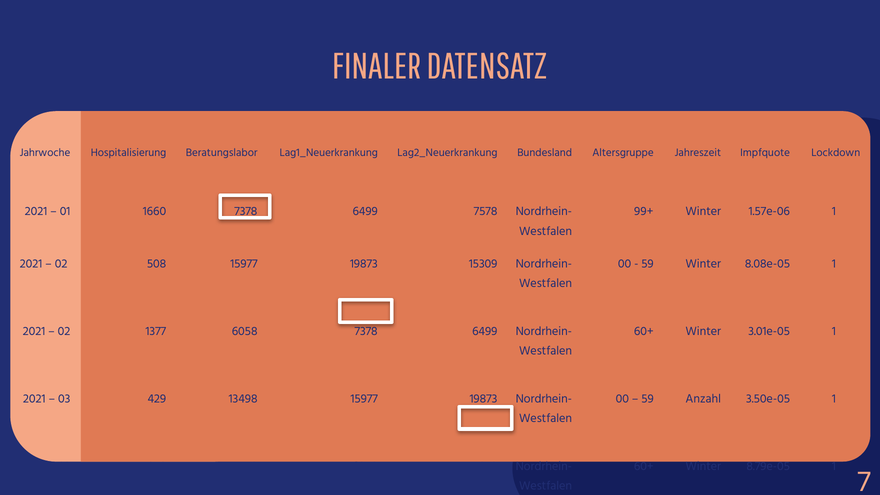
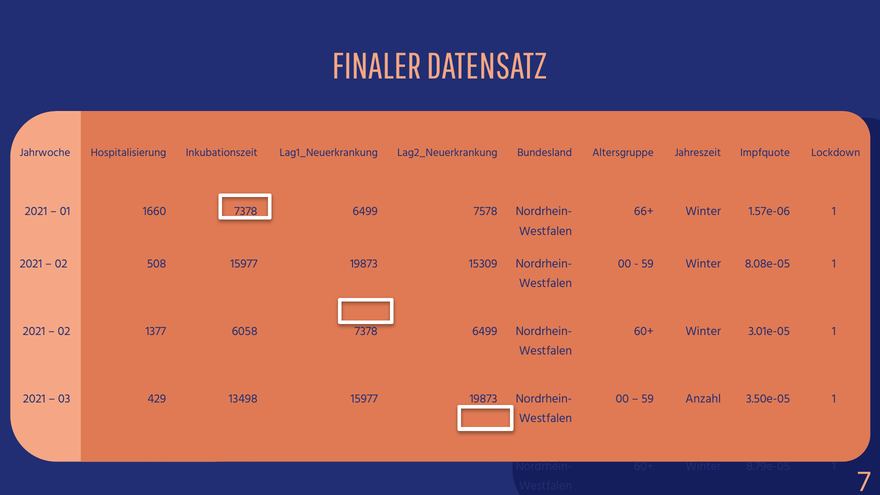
Beratungslabor: Beratungslabor -> Inkubationszeit (222, 153)
99+: 99+ -> 66+ (644, 211)
